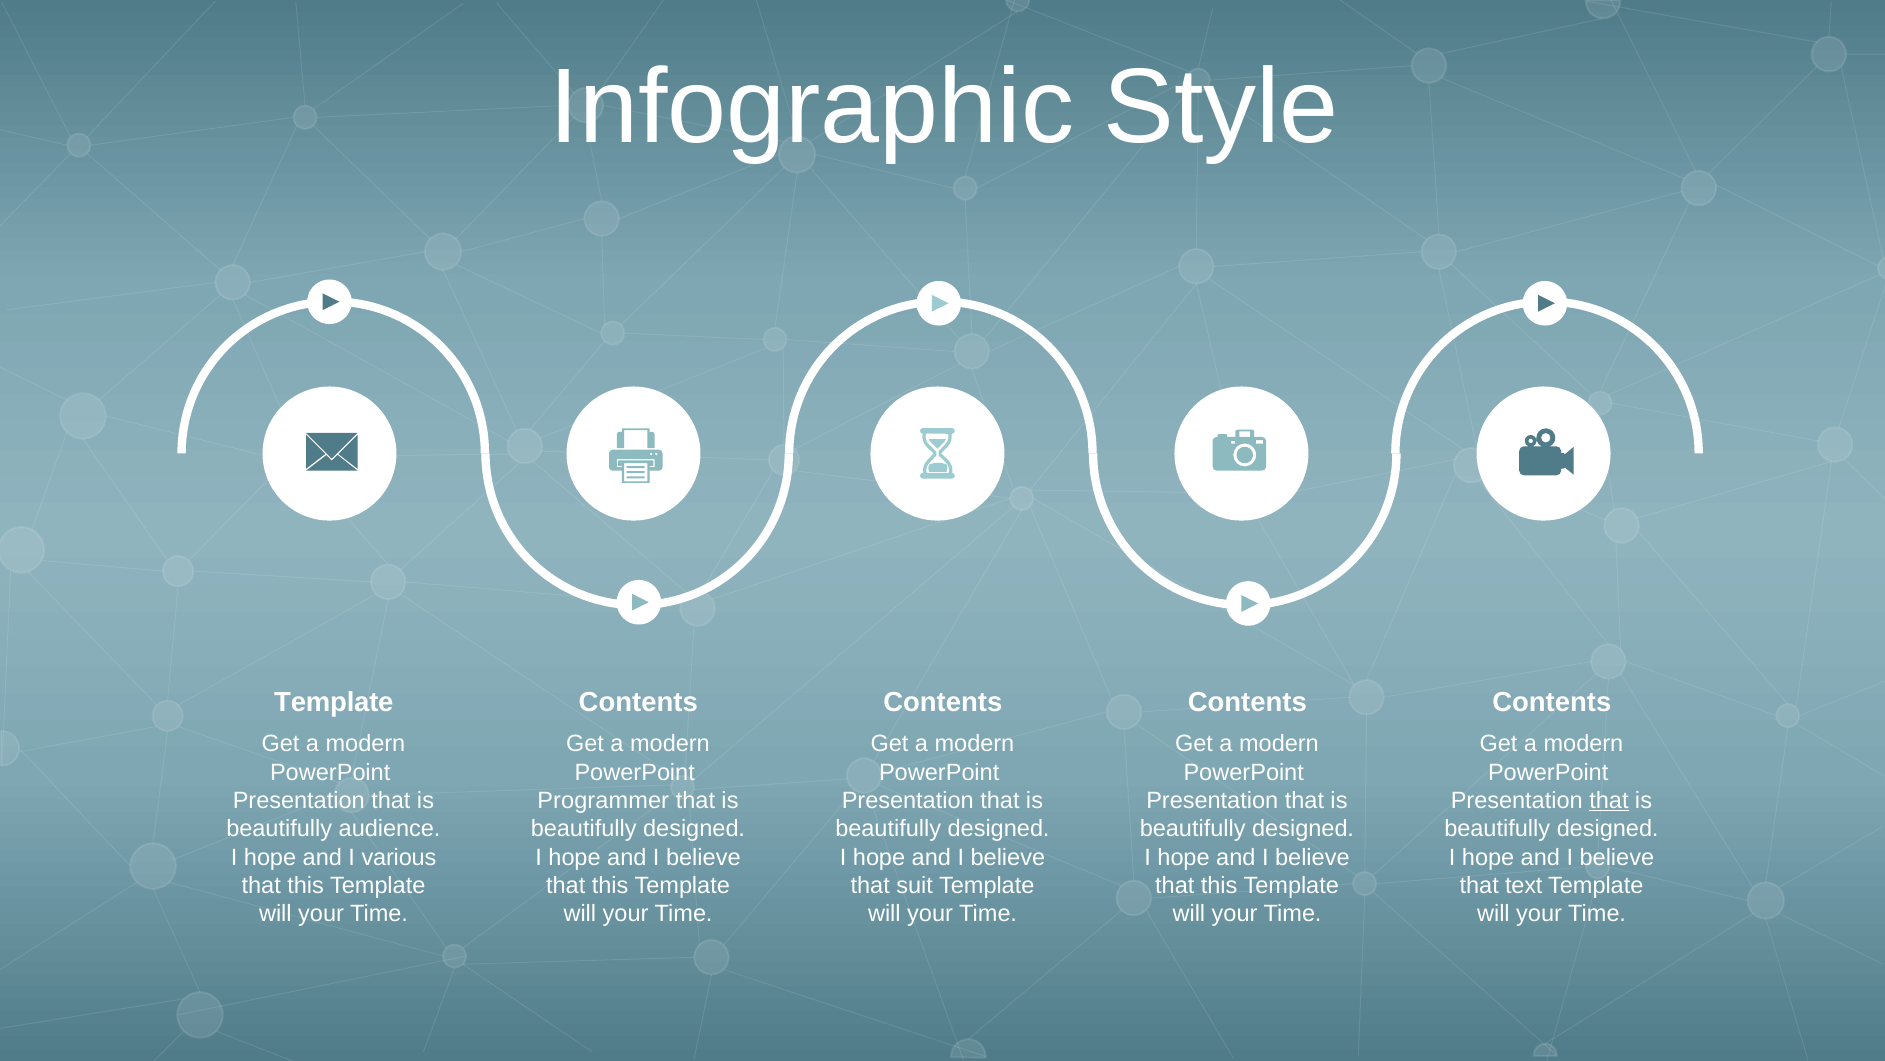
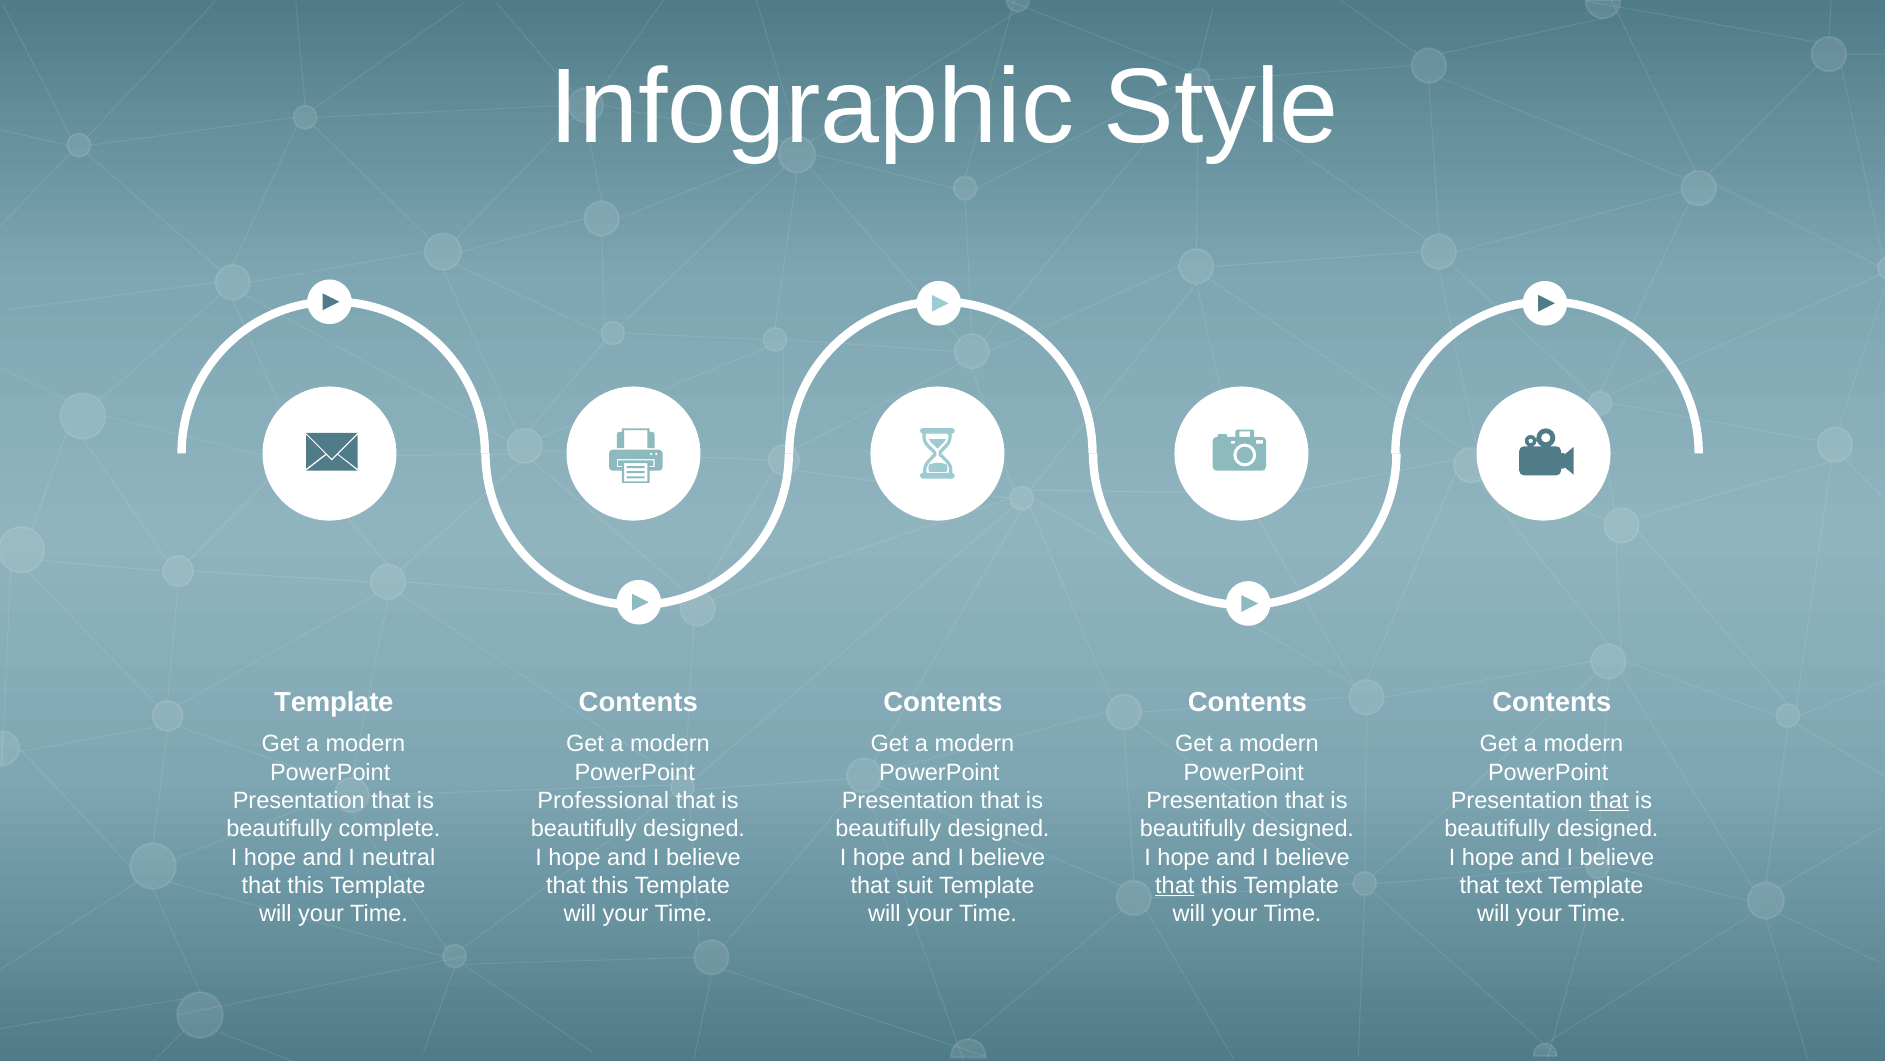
Programmer: Programmer -> Professional (603, 800)
audience: audience -> complete (390, 828)
various: various -> neutral (399, 857)
that underline: none -> present (1175, 885)
